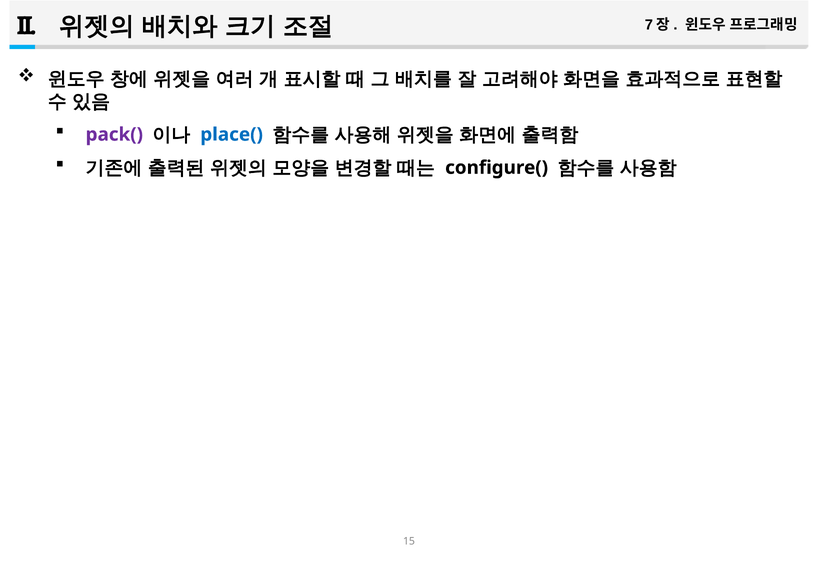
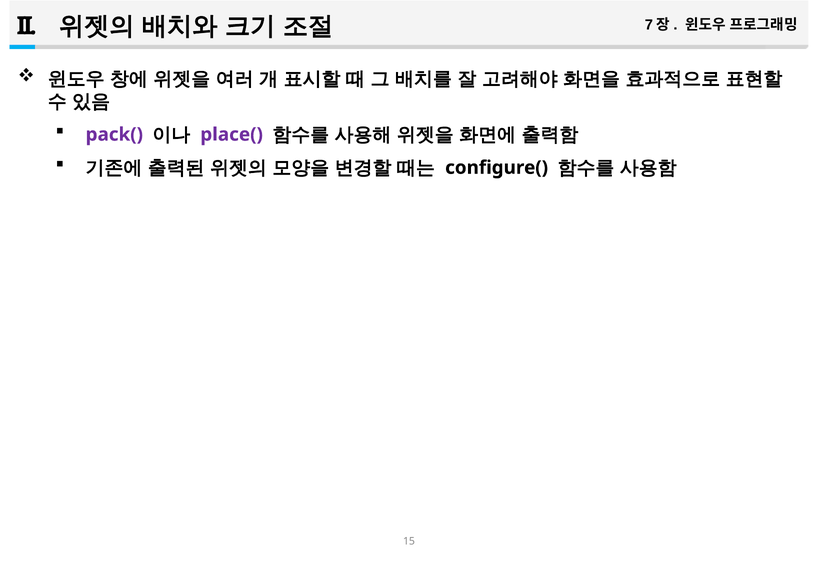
place( colour: blue -> purple (232, 135)
